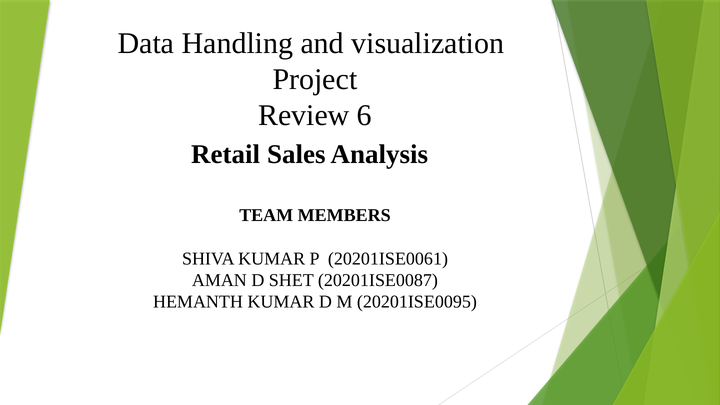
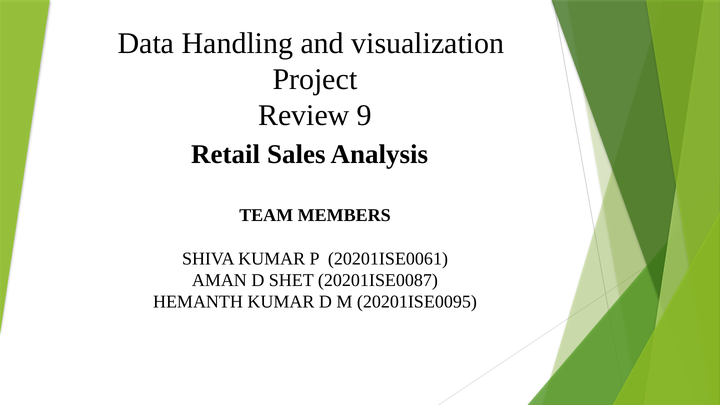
6: 6 -> 9 (364, 115)
